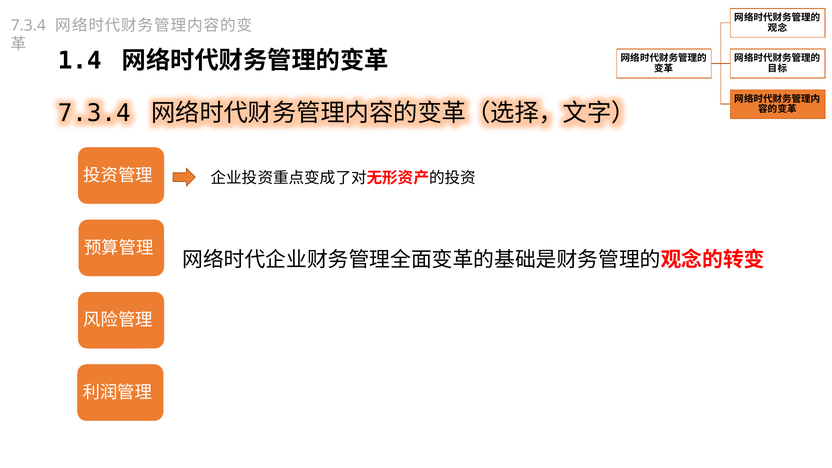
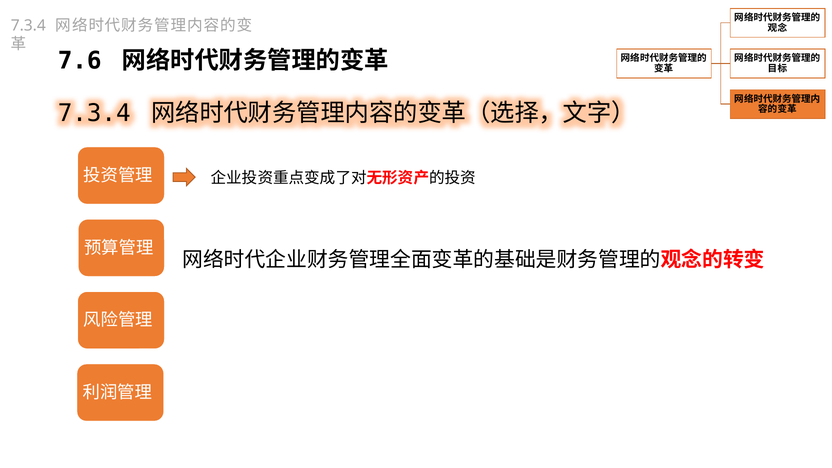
1.4: 1.4 -> 7.6 (80, 61)
